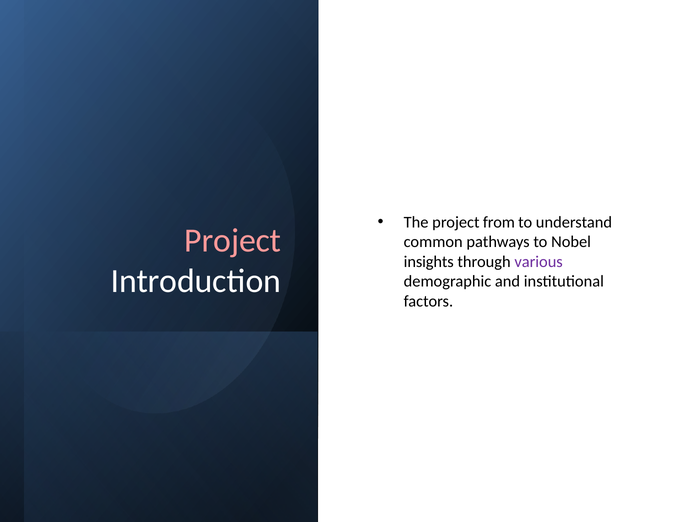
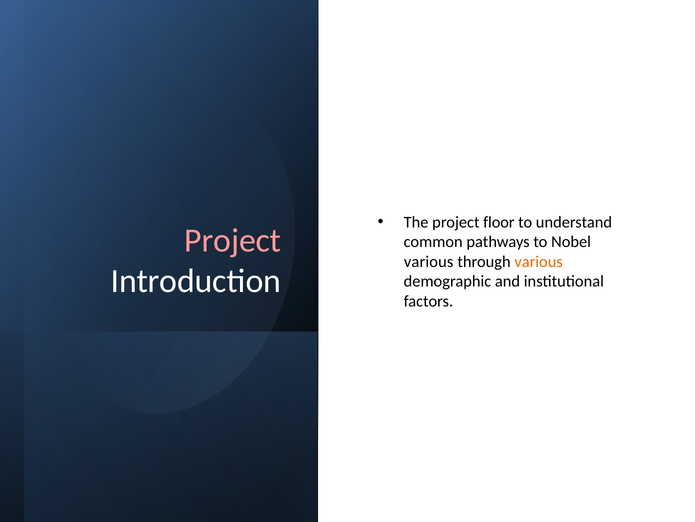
from: from -> floor (499, 222)
insights: insights -> various (429, 261)
various colour: purple -> orange (539, 261)
